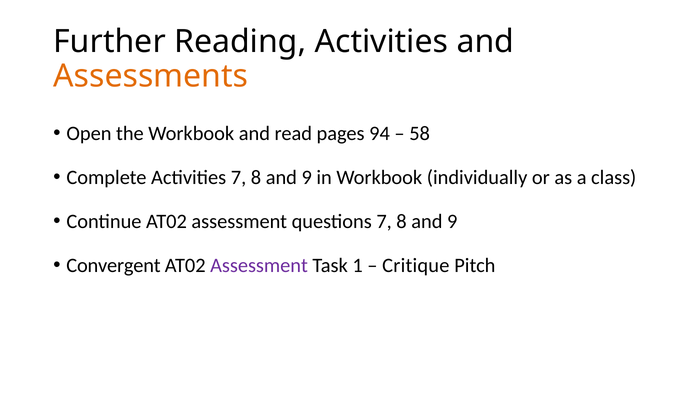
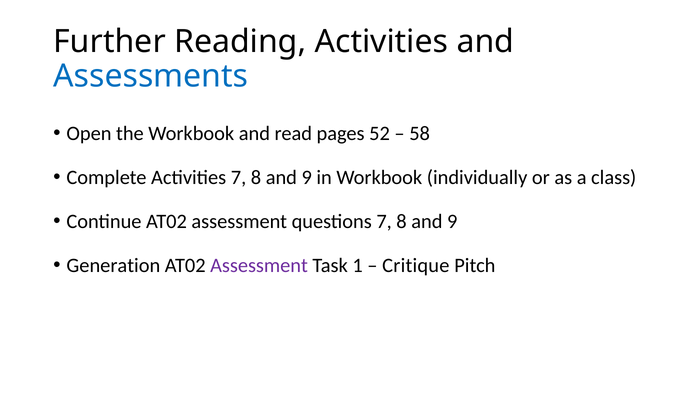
Assessments colour: orange -> blue (151, 76)
94: 94 -> 52 (380, 133)
Convergent: Convergent -> Generation (113, 266)
